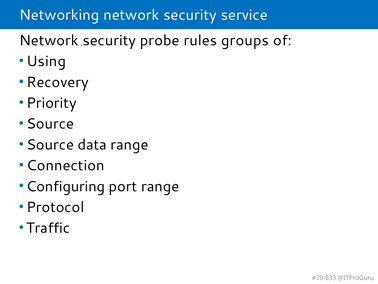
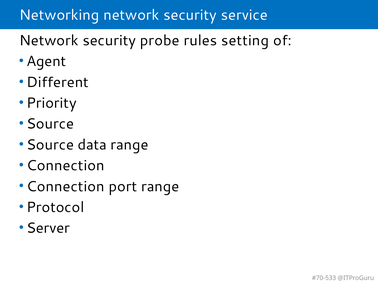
groups: groups -> setting (245, 40)
Using: Using -> Agent (46, 61)
Recovery: Recovery -> Different (58, 82)
Configuring: Configuring -> Connection (65, 186)
Traffic: Traffic -> Server (48, 228)
